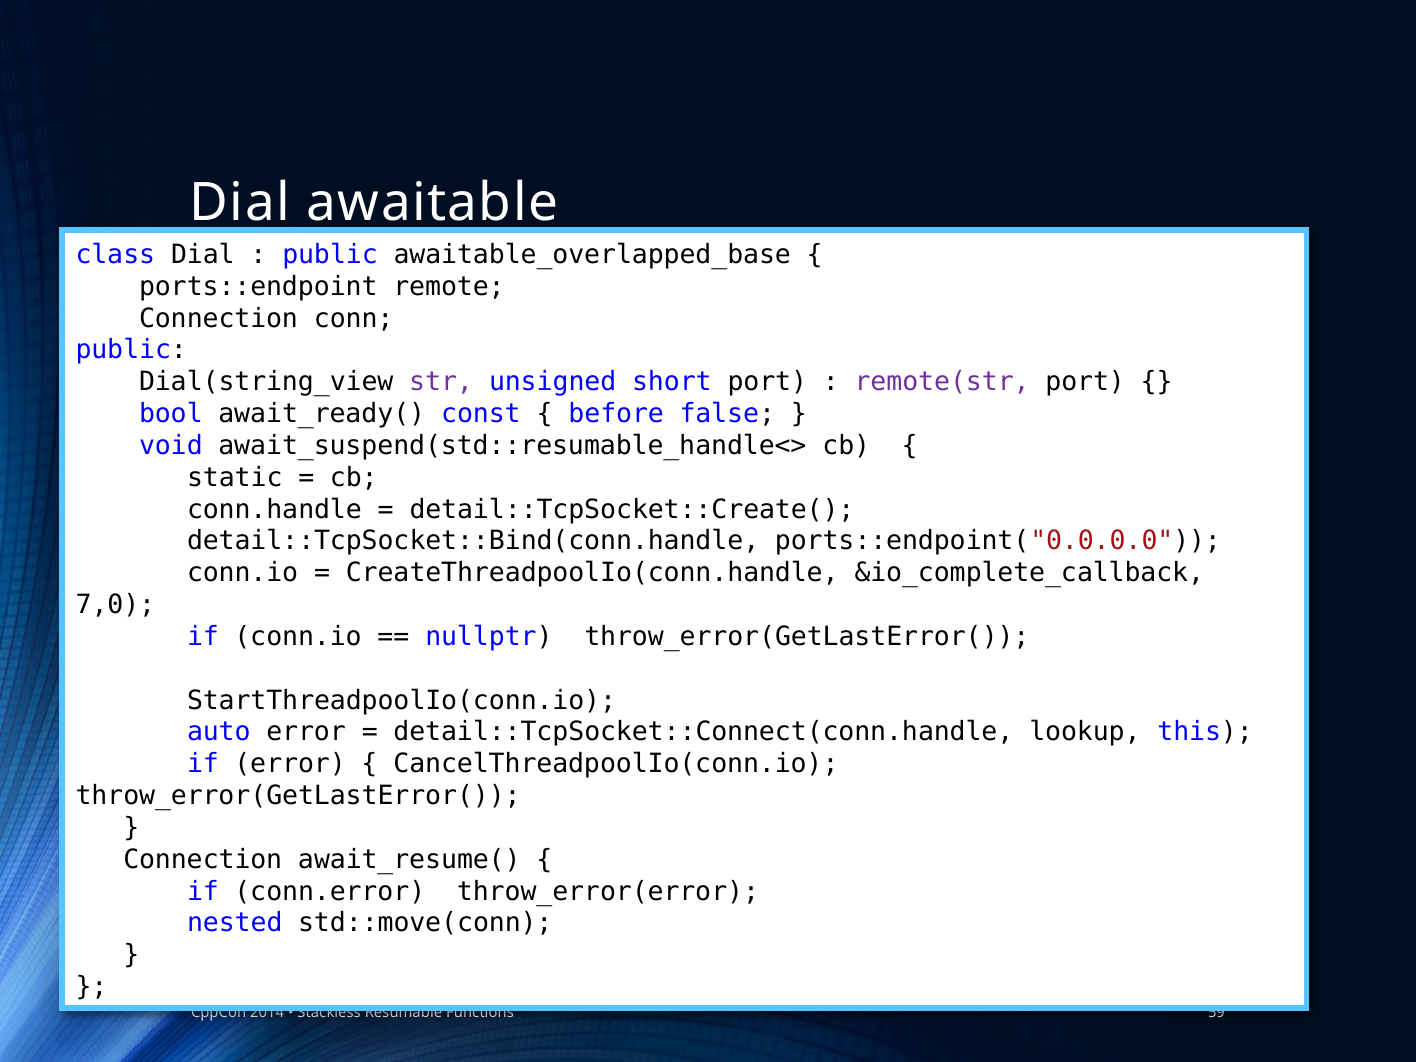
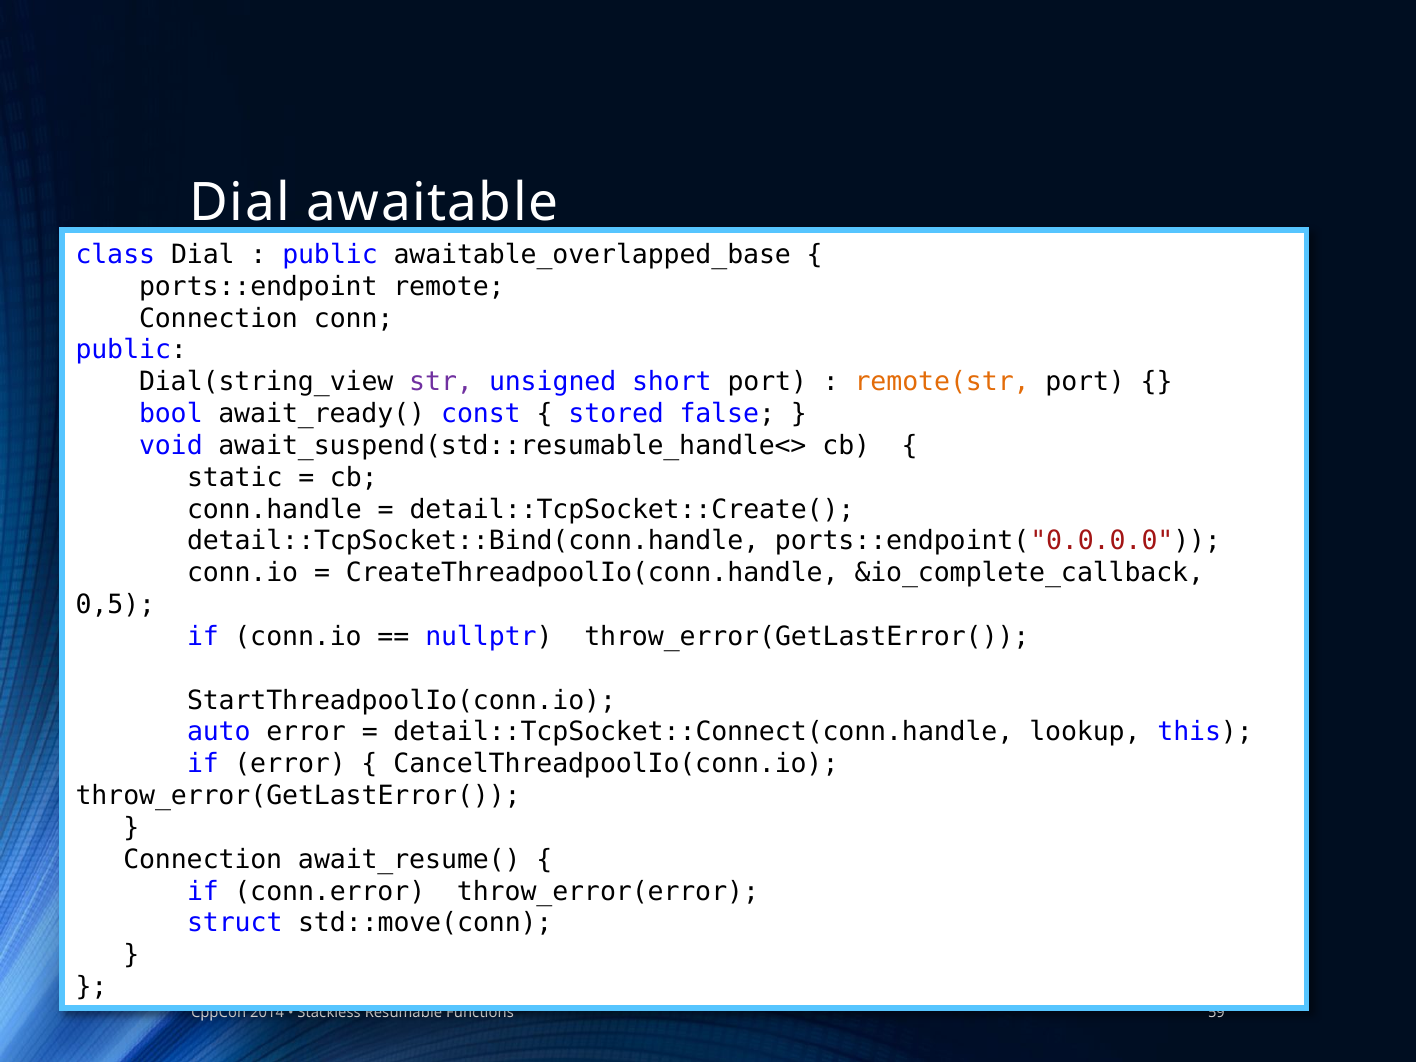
remote(str colour: purple -> orange (942, 382)
before: before -> stored (616, 414)
7,0: 7,0 -> 0,5 (115, 605)
nested: nested -> struct (235, 923)
